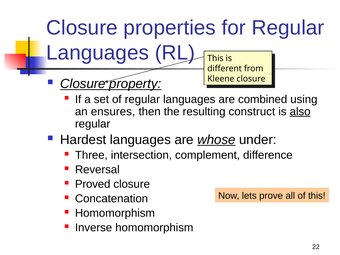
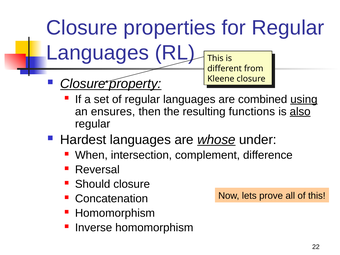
using underline: none -> present (304, 99)
construct: construct -> functions (252, 112)
Three: Three -> When (91, 155)
Proved: Proved -> Should (93, 184)
